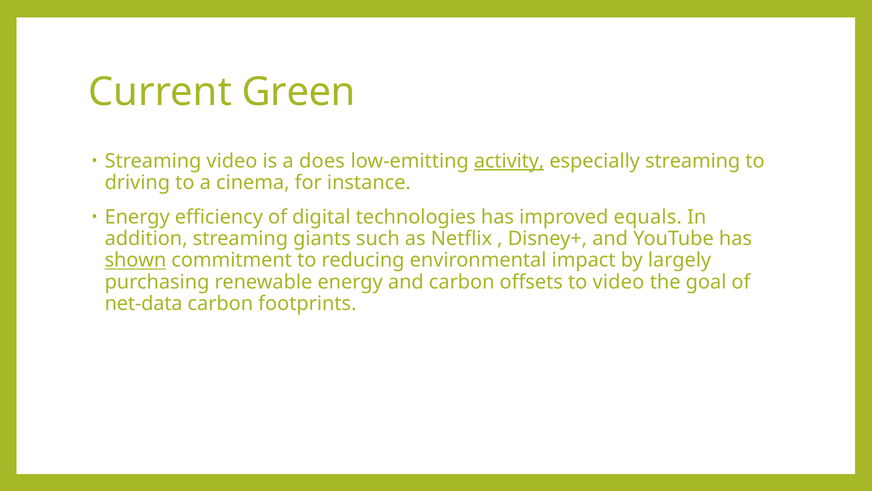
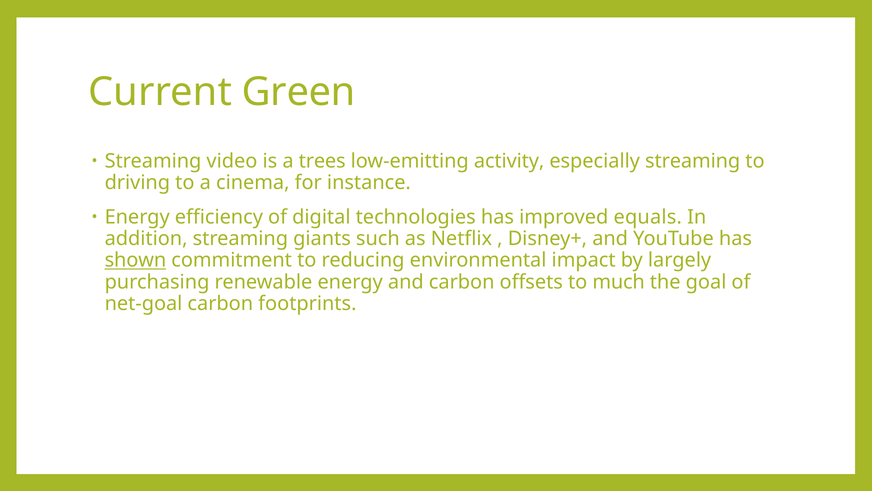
does: does -> trees (322, 161)
activity underline: present -> none (509, 161)
to video: video -> much (619, 282)
net-data: net-data -> net-goal (144, 303)
